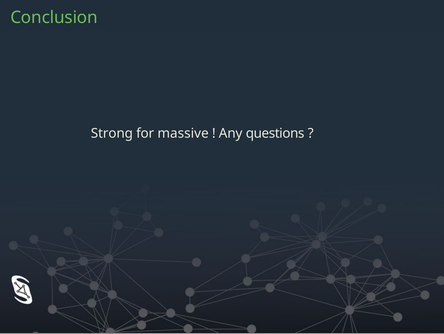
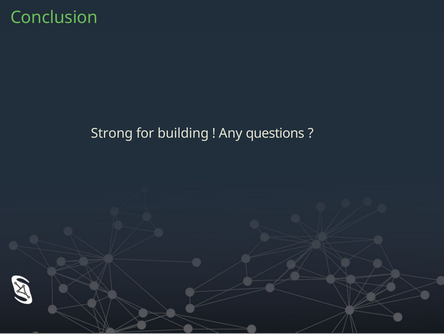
massive: massive -> building (183, 133)
